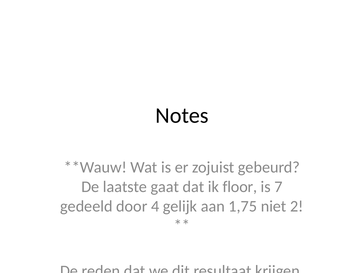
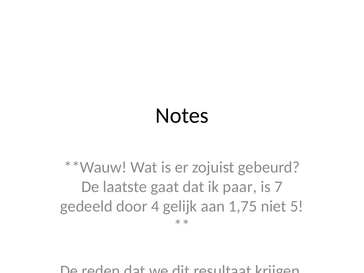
ik floor: floor -> paar (240, 187)
2: 2 -> 5 (297, 206)
